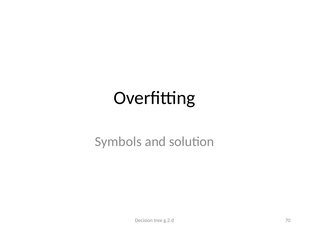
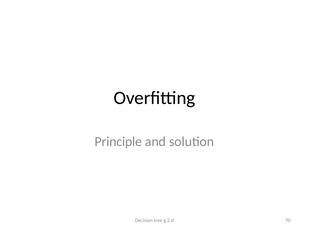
Symbols: Symbols -> Principle (118, 142)
